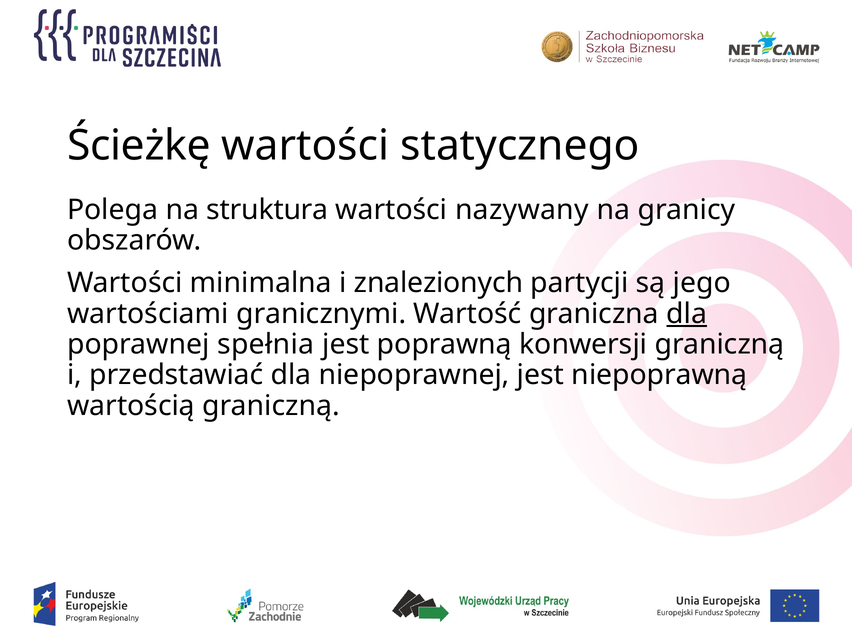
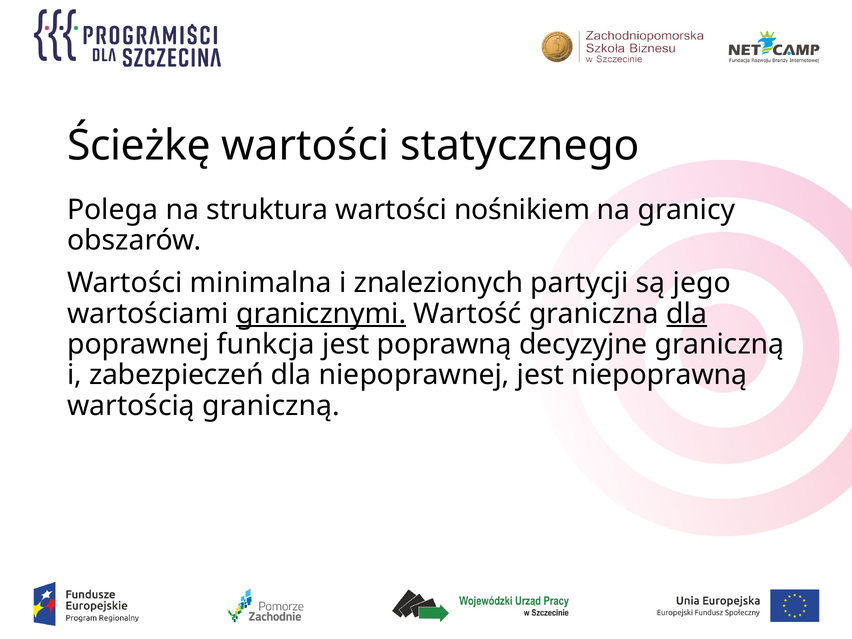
nazywany: nazywany -> nośnikiem (522, 210)
granicznymi underline: none -> present (321, 314)
spełnia: spełnia -> funkcja (266, 344)
konwersji: konwersji -> decyzyjne (583, 344)
przedstawiać: przedstawiać -> zabezpieczeń (176, 375)
